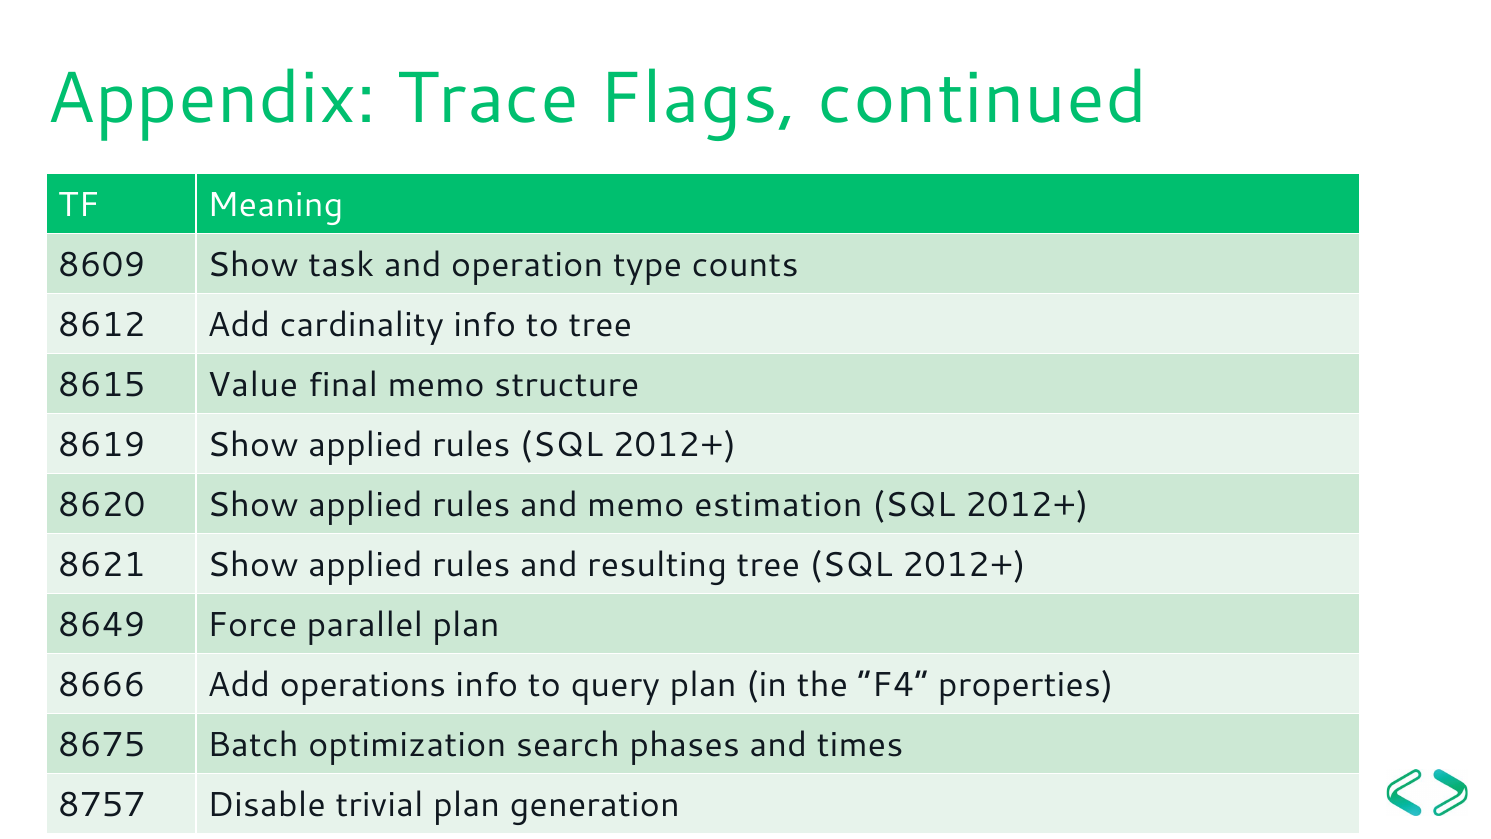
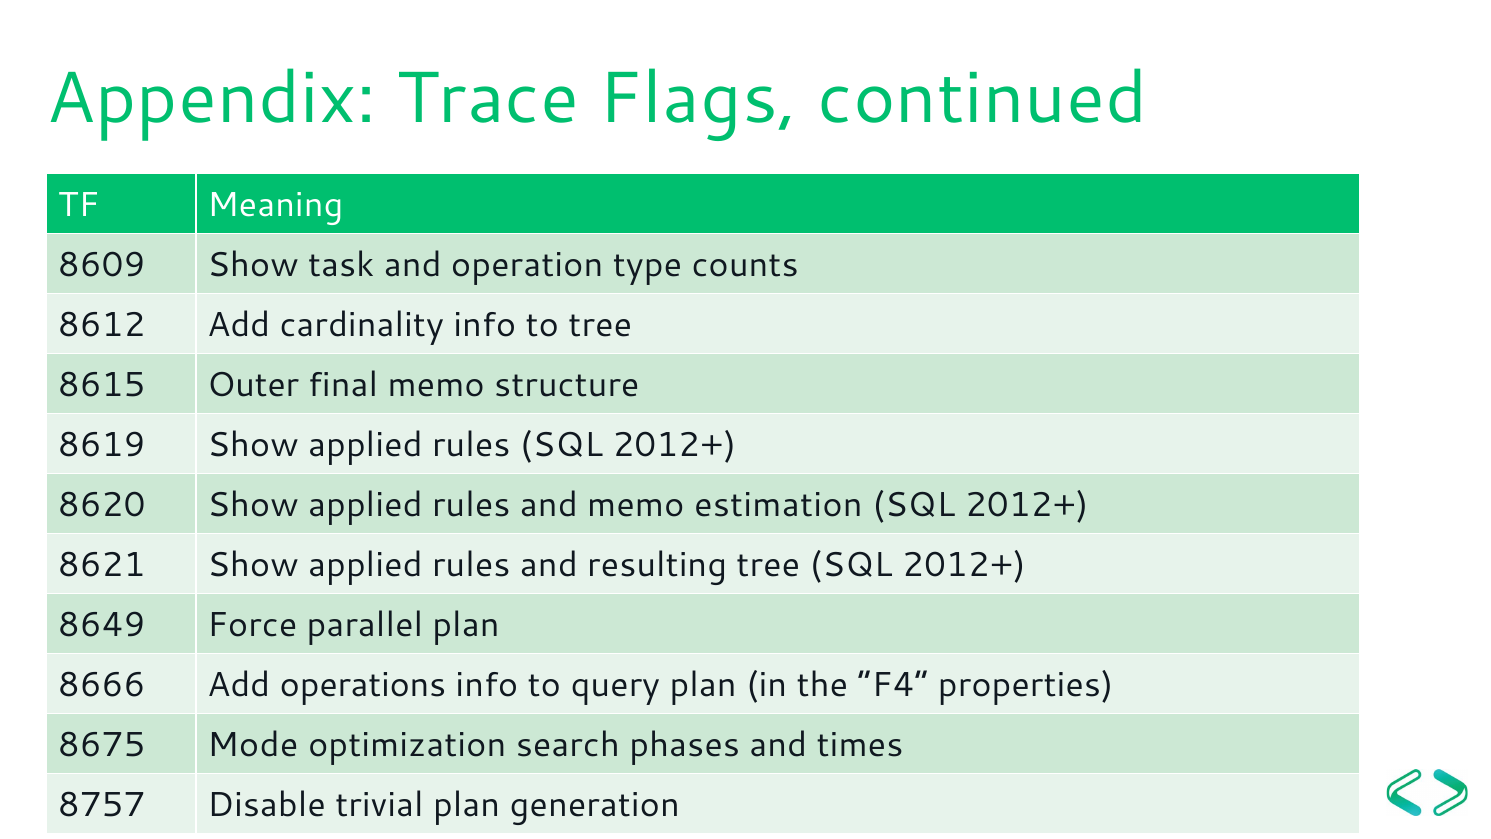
Value: Value -> Outer (253, 385)
Batch: Batch -> Mode (253, 745)
